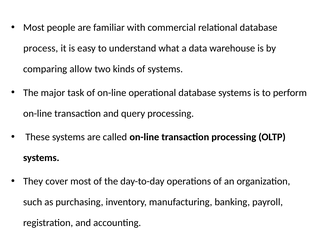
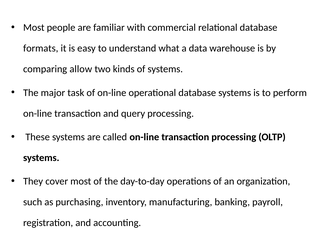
process: process -> formats (41, 48)
